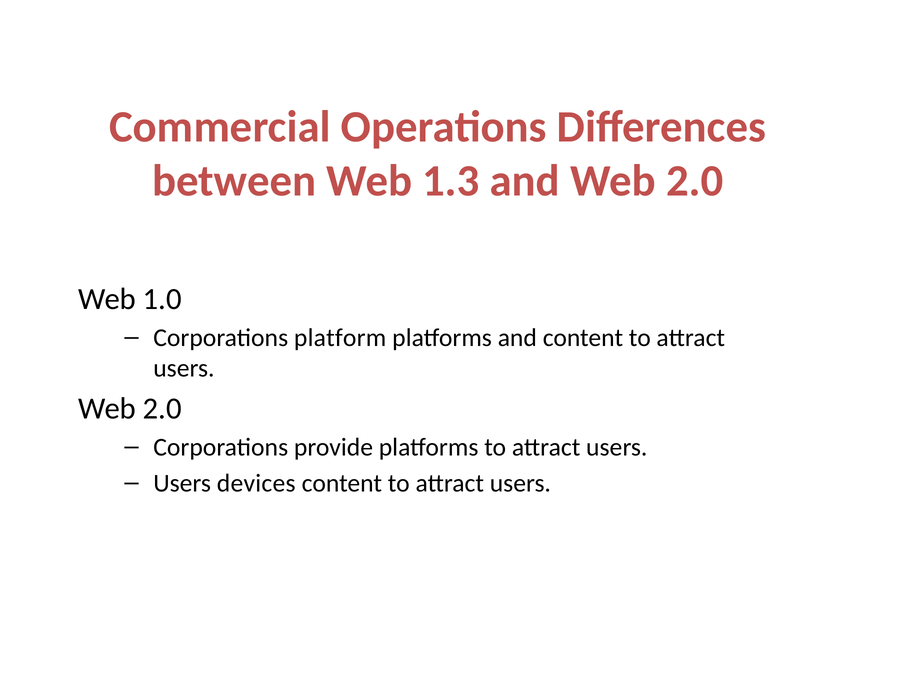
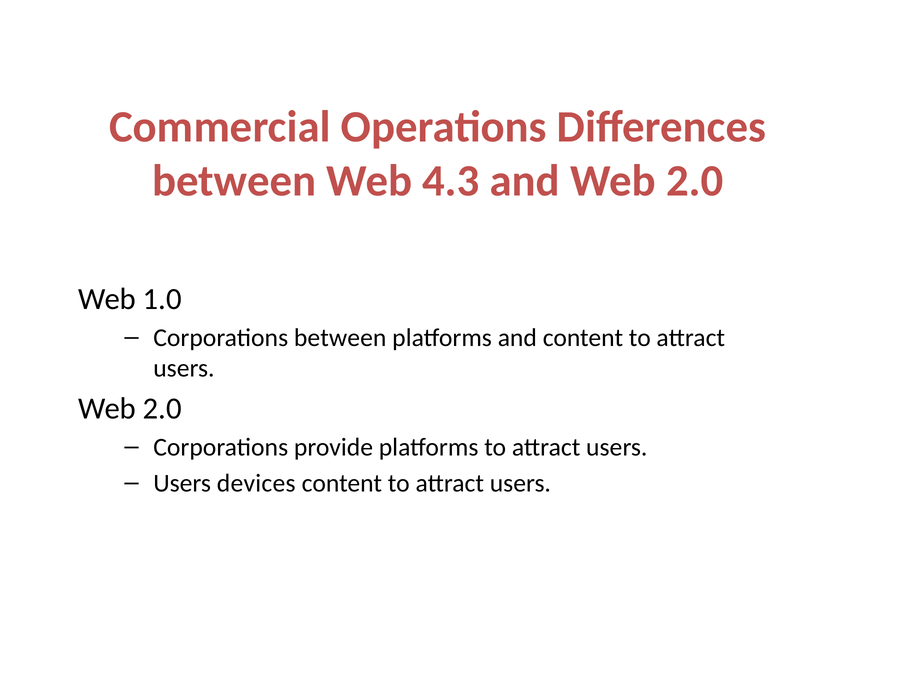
1.3: 1.3 -> 4.3 (451, 181)
Corporations platform: platform -> between (340, 337)
